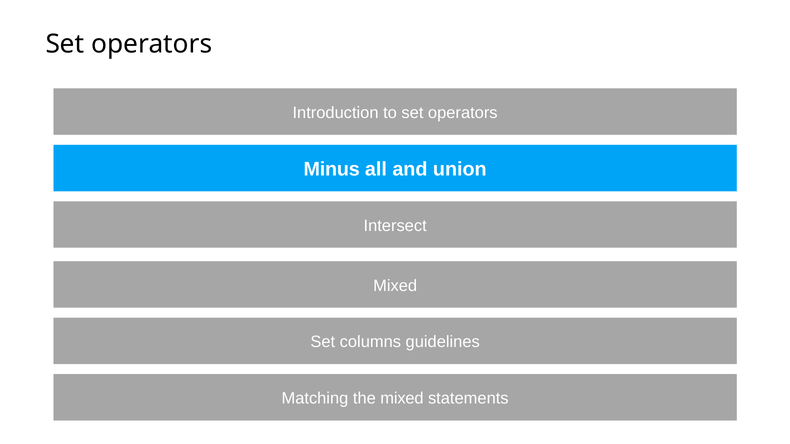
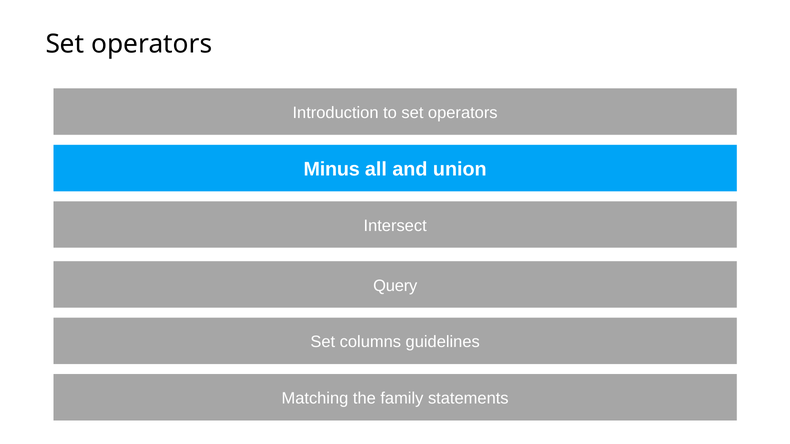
Mixed: Mixed -> Query (395, 286)
the mixed: mixed -> family (402, 399)
